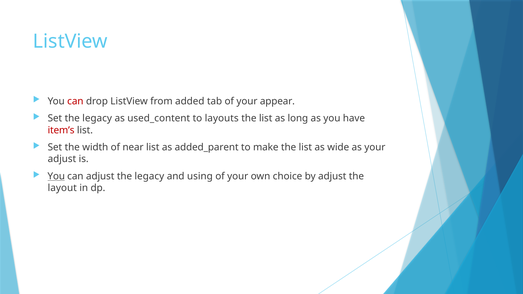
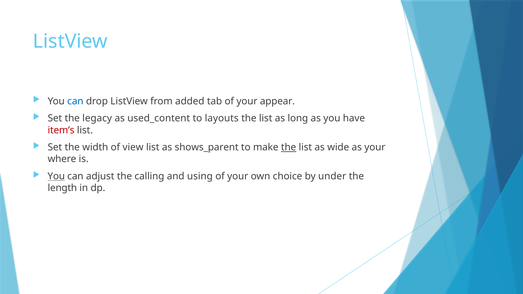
can colour: red -> blue (75, 101)
near: near -> view (133, 147)
added_parent: added_parent -> shows_parent (207, 147)
the underline: none -> present (289, 147)
adjust: adjust -> where (62, 159)
adjust the legacy: legacy -> calling (149, 176)
by adjust: adjust -> under (332, 176)
layout: layout -> length (62, 188)
